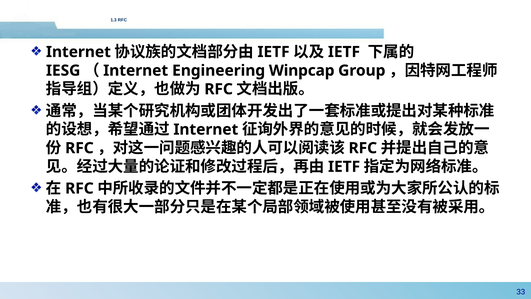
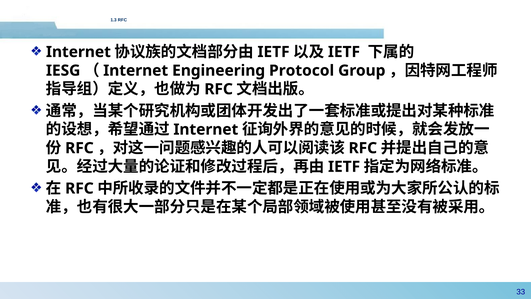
Winpcap: Winpcap -> Protocol (302, 70)
